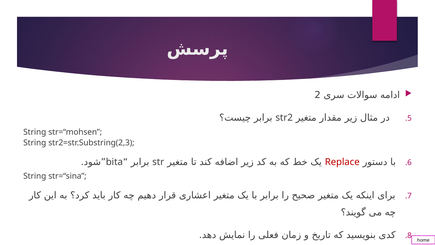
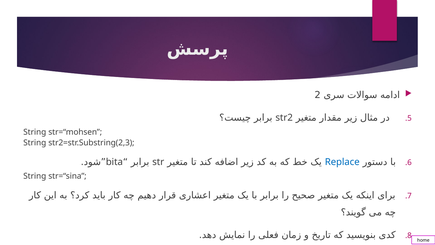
Replace colour: red -> blue (342, 162)
